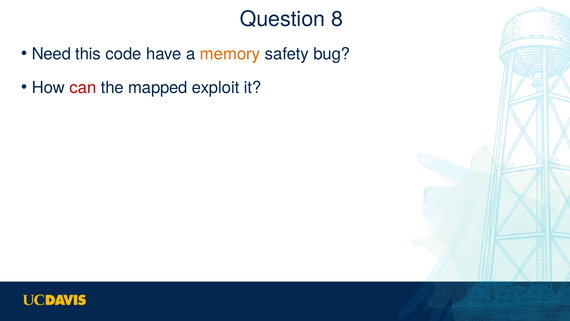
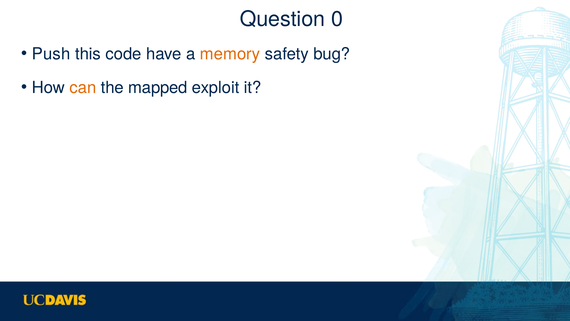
8: 8 -> 0 (337, 19)
Need: Need -> Push (51, 54)
can colour: red -> orange (83, 87)
